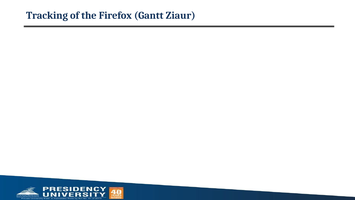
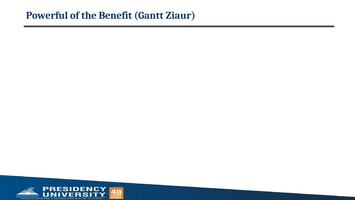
Tracking: Tracking -> Powerful (47, 15)
Firefox: Firefox -> Benefit (115, 15)
